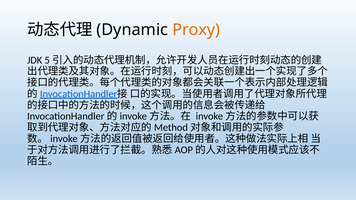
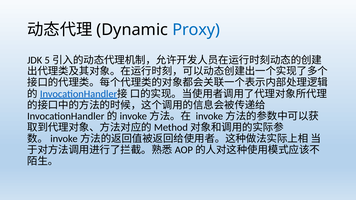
Proxy colour: orange -> blue (196, 30)
